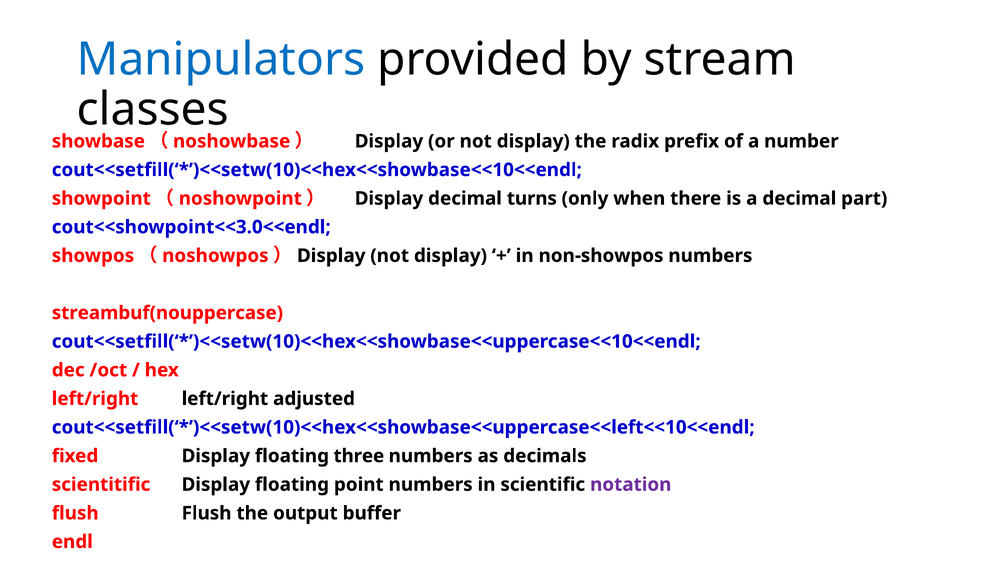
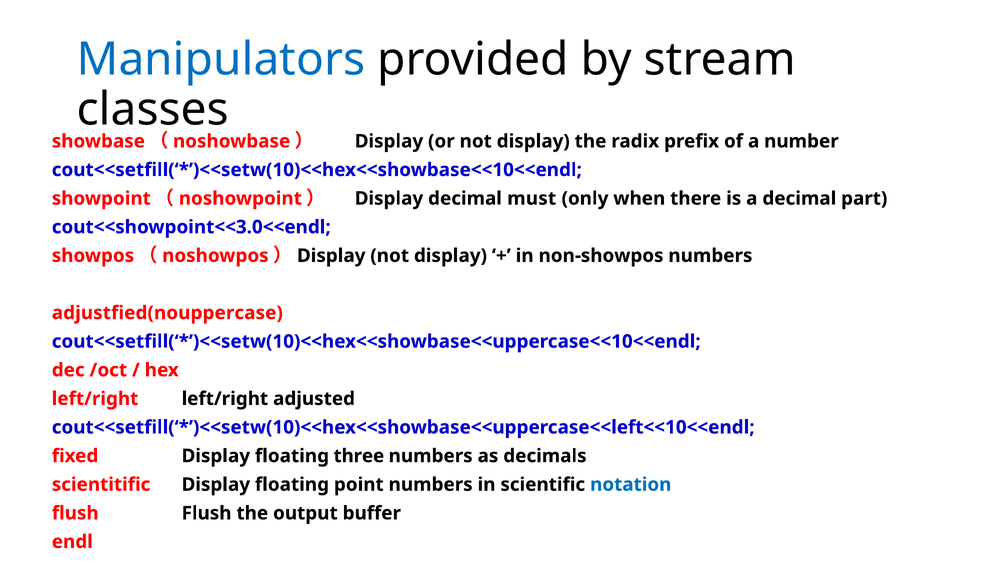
turns: turns -> must (532, 199)
streambuf(nouppercase: streambuf(nouppercase -> adjustfied(nouppercase (167, 313)
notation colour: purple -> blue (631, 485)
